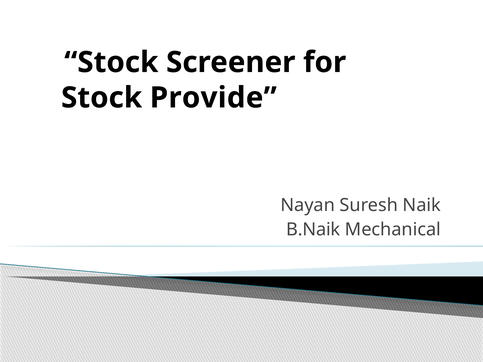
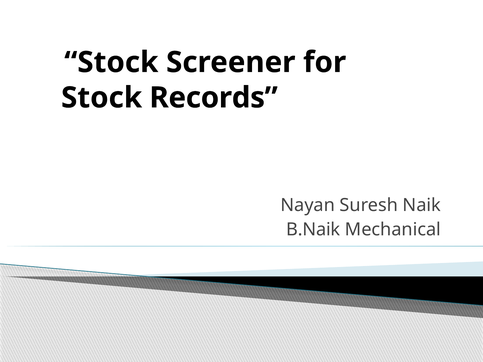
Provide: Provide -> Records (214, 98)
